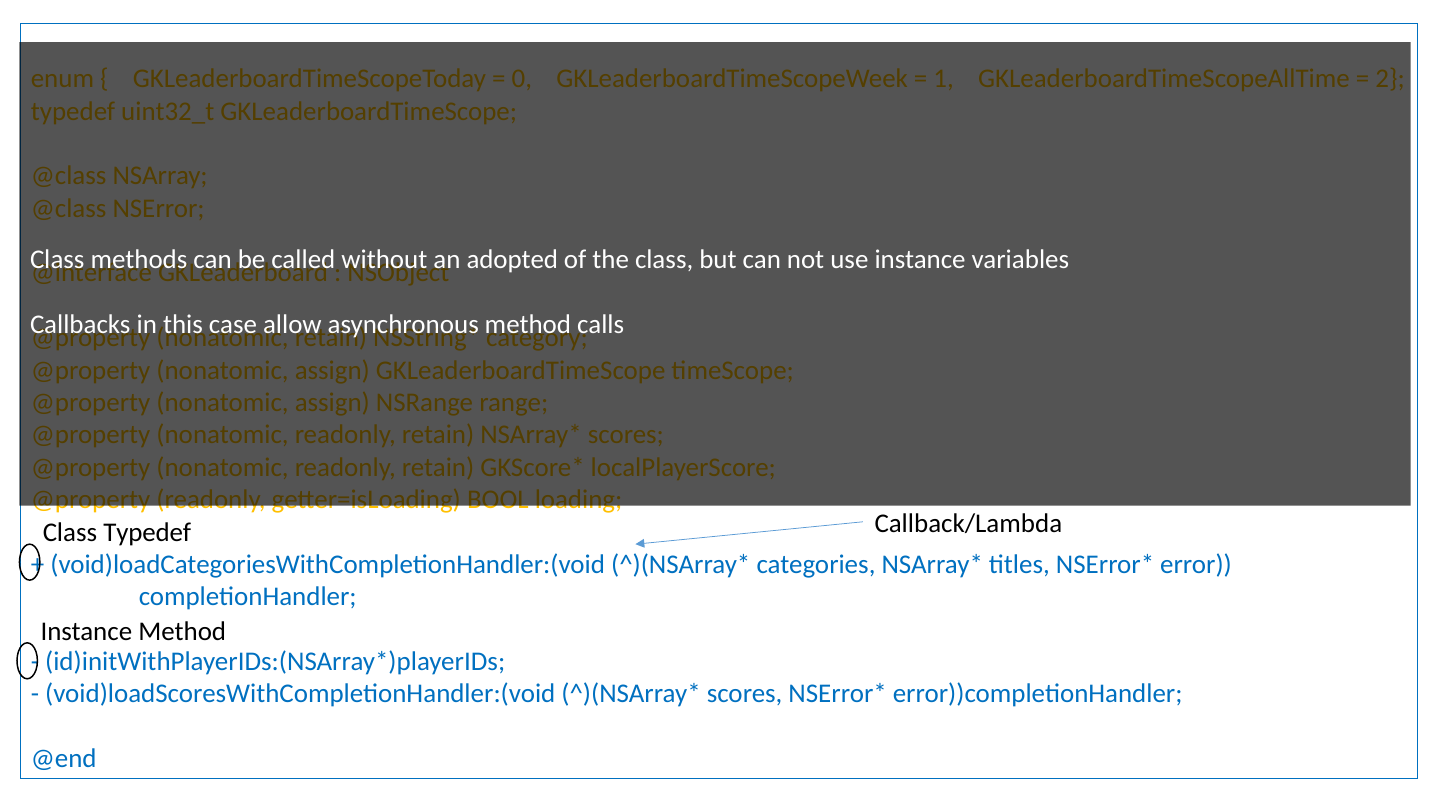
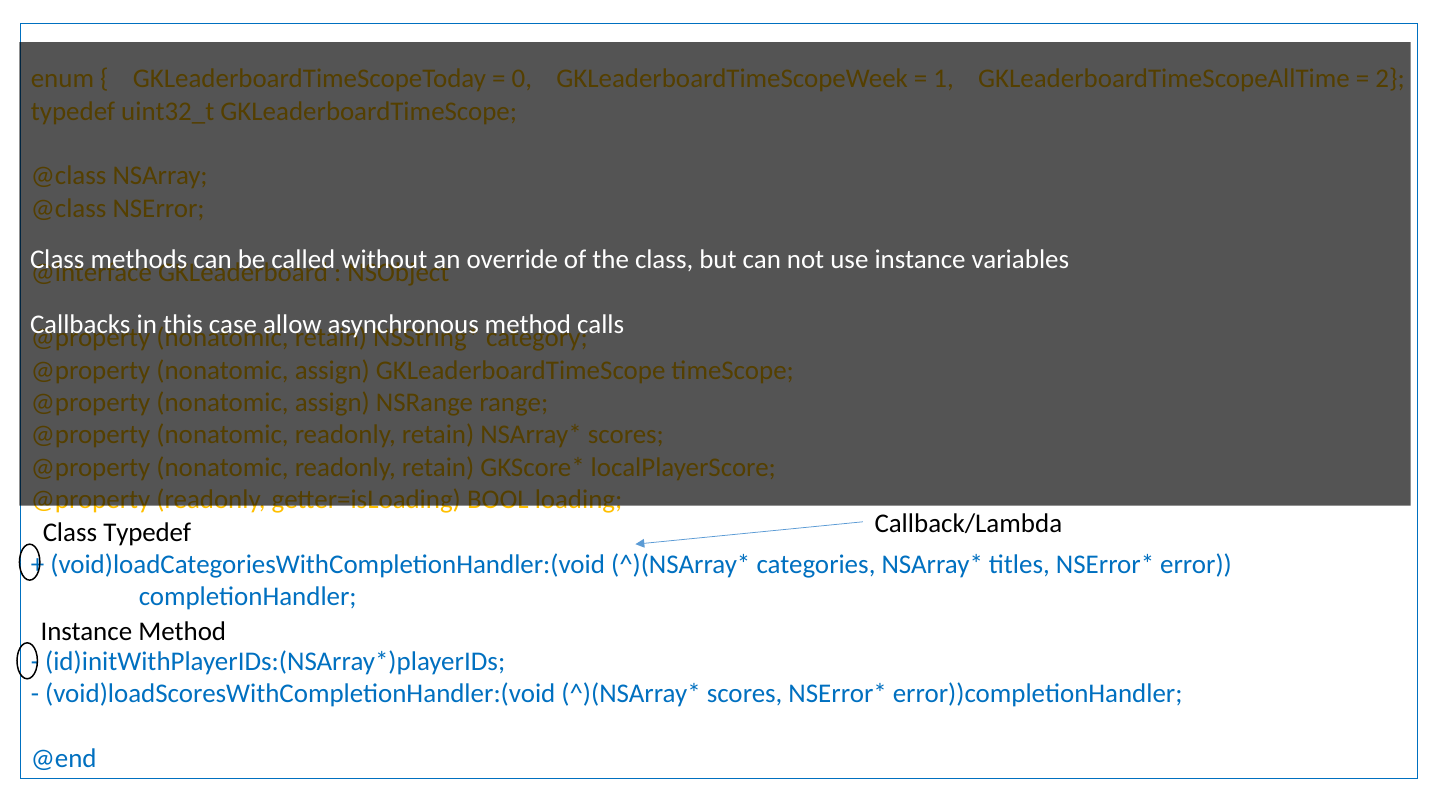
adopted: adopted -> override (512, 260)
